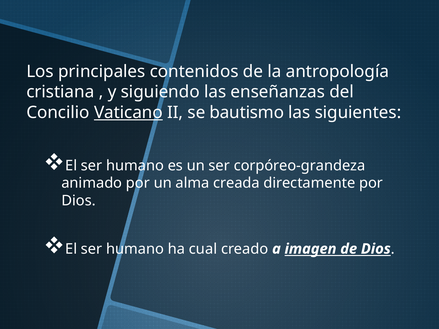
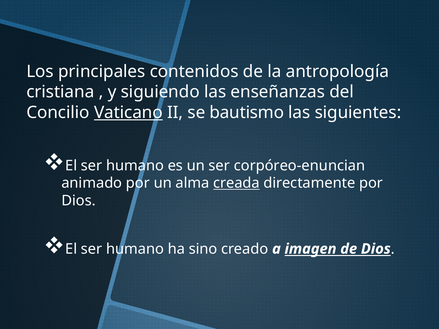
corpóreo-grandeza: corpóreo-grandeza -> corpóreo-enuncian (299, 166)
creada underline: none -> present (236, 183)
cual: cual -> sino (203, 249)
